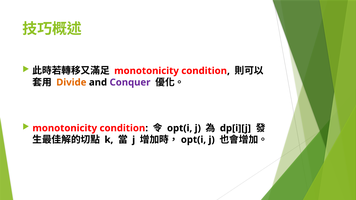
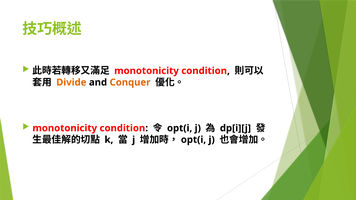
Conquer colour: purple -> orange (130, 82)
